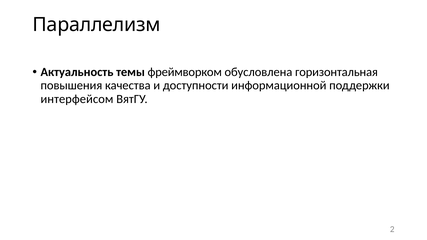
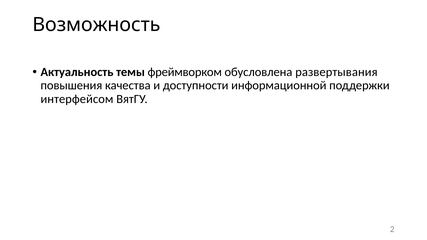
Параллелизм: Параллелизм -> Возможность (96, 25)
горизонтальная: горизонтальная -> развертывания (336, 72)
